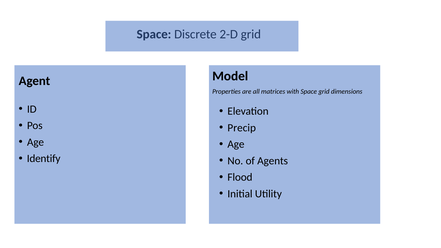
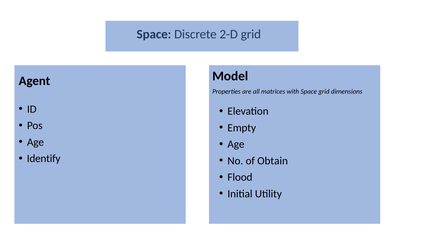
Precip: Precip -> Empty (242, 128)
Agents: Agents -> Obtain (273, 161)
